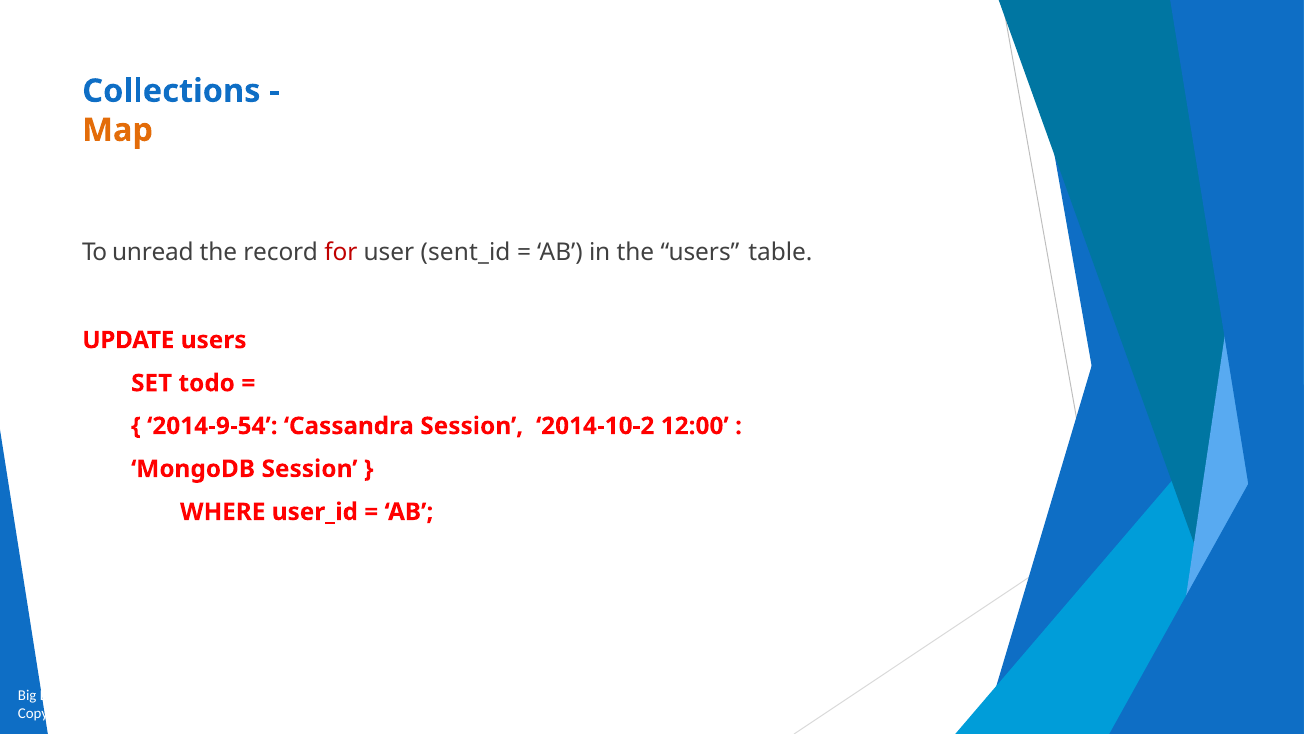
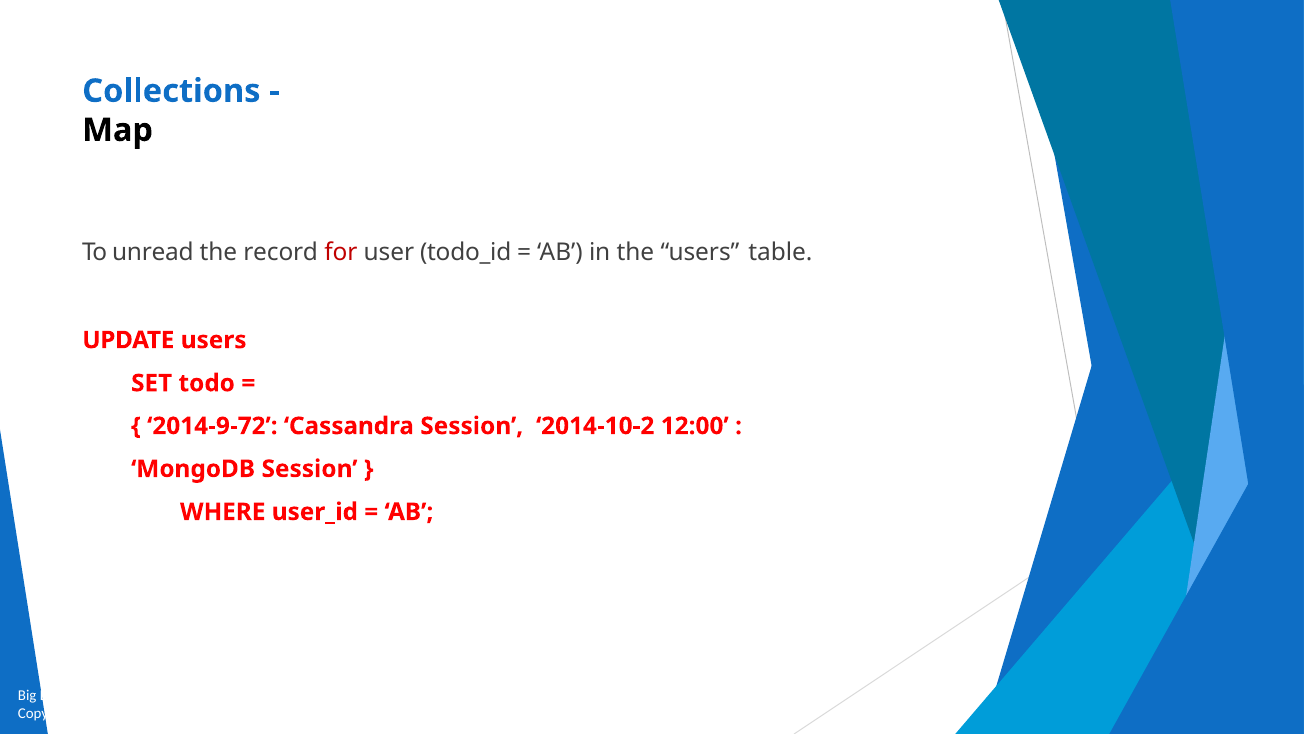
Map colour: orange -> black (118, 130)
sent_id: sent_id -> todo_id (466, 252)
2014-9-54: 2014-9-54 -> 2014-9-72 (212, 426)
